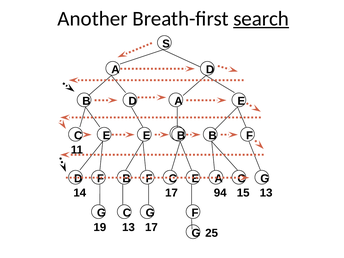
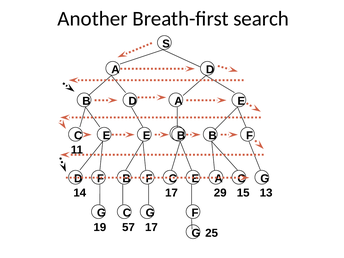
search underline: present -> none (261, 19)
94: 94 -> 29 (220, 193)
19 13: 13 -> 57 (128, 227)
